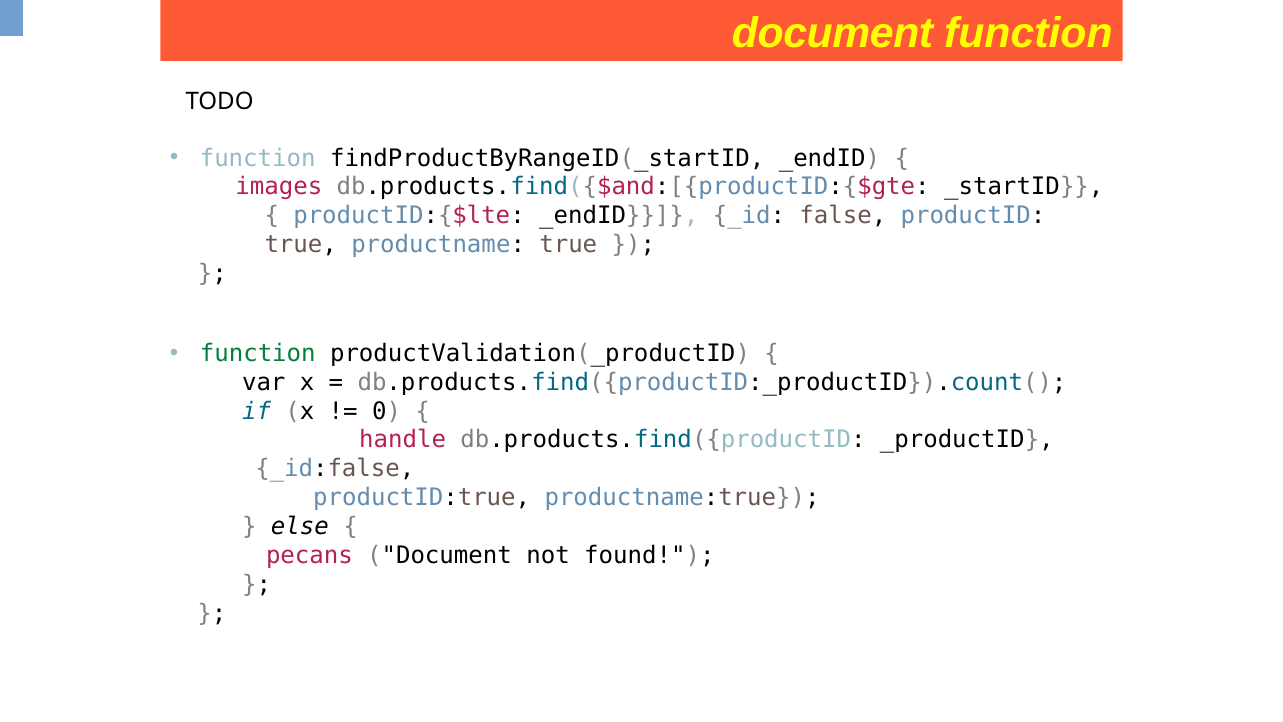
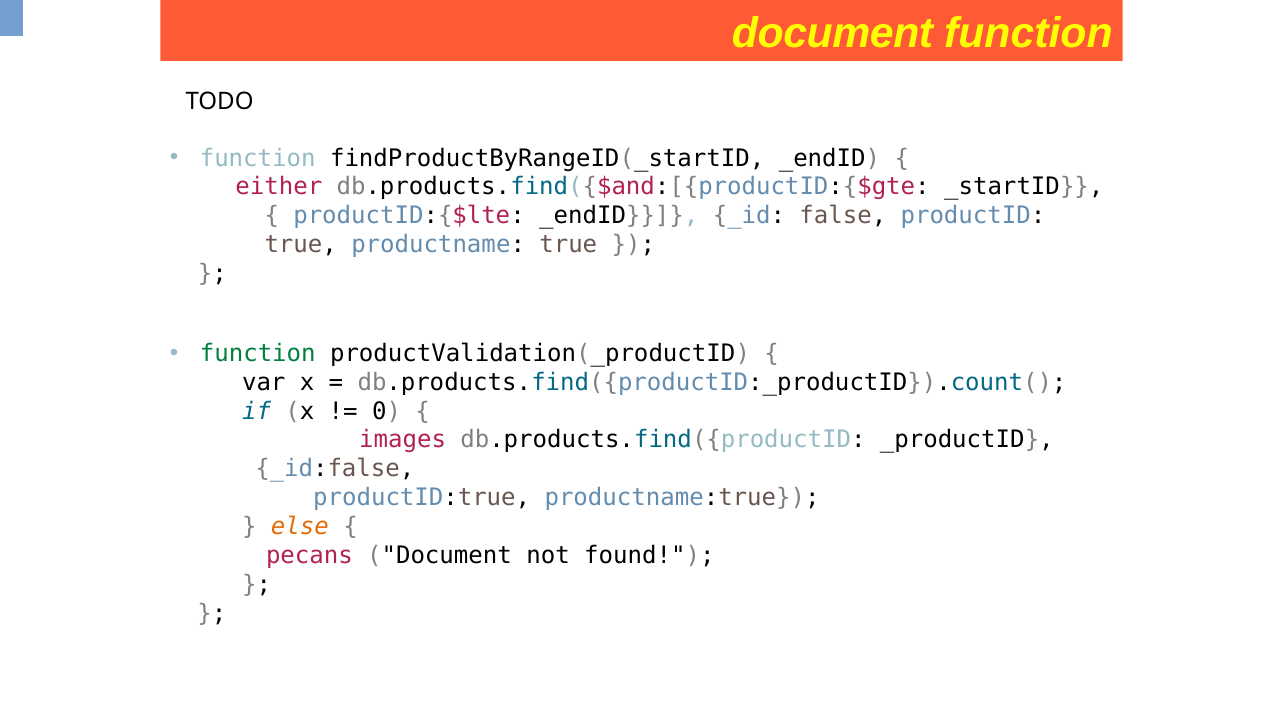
images: images -> either (279, 187)
handle: handle -> images (403, 440)
else colour: black -> orange (300, 526)
